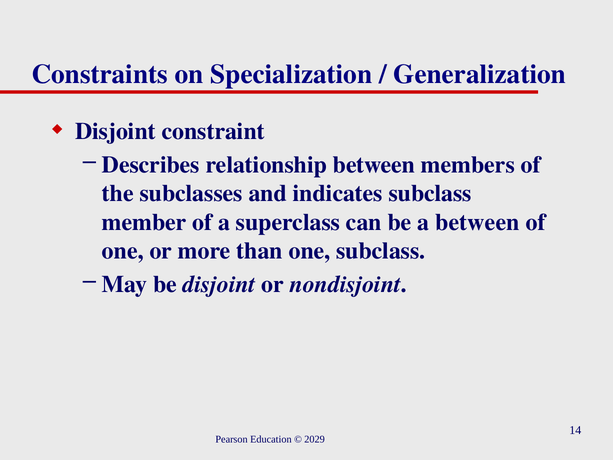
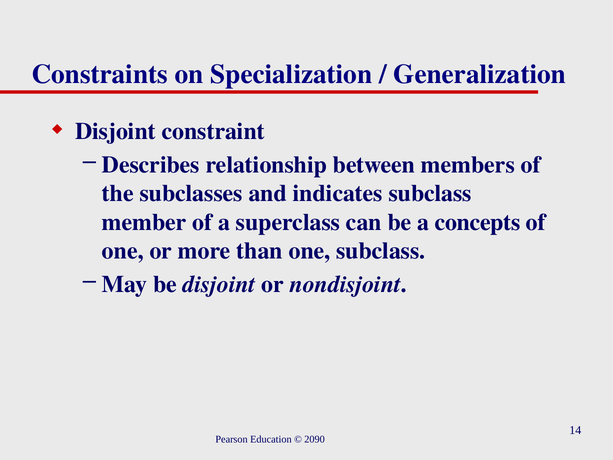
a between: between -> concepts (478, 222)
2029: 2029 -> 2090 (315, 439)
